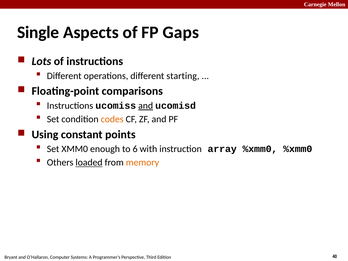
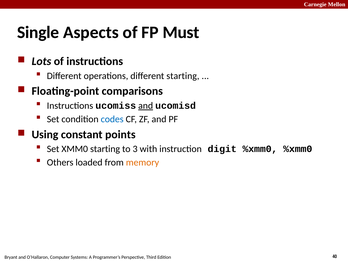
Gaps: Gaps -> Must (181, 32)
codes colour: orange -> blue (112, 119)
XMM0 enough: enough -> starting (105, 149)
6: 6 -> 3 (135, 149)
array: array -> digit (222, 149)
loaded underline: present -> none (89, 163)
